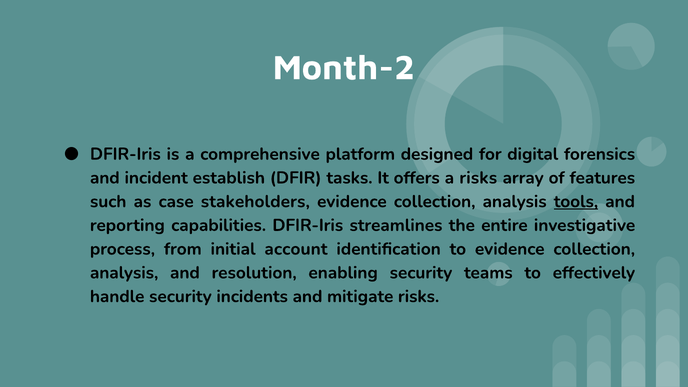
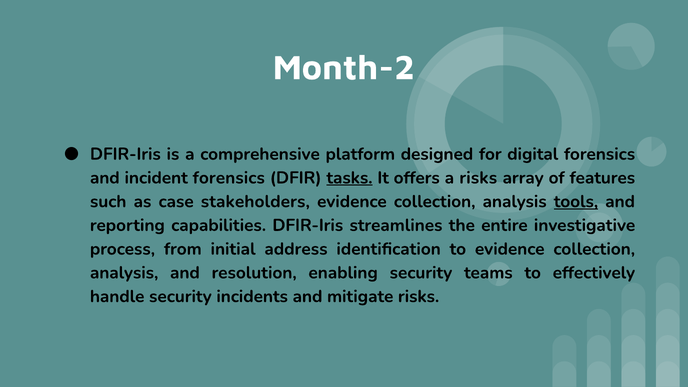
incident establish: establish -> forensics (229, 178)
tasks underline: none -> present (349, 178)
account: account -> address (296, 249)
